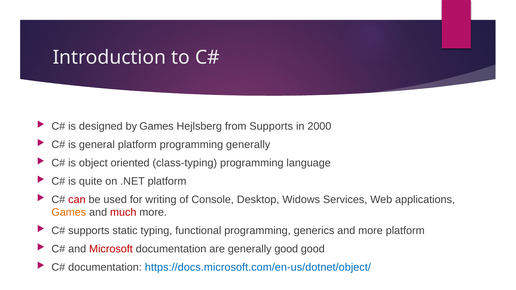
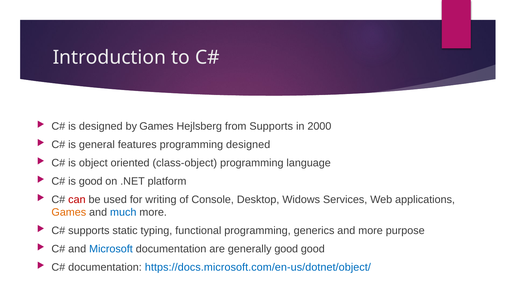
general platform: platform -> features (137, 145)
programming generally: generally -> designed (248, 145)
class-typing: class-typing -> class-object (185, 163)
is quite: quite -> good (91, 181)
much colour: red -> blue (123, 213)
more platform: platform -> purpose (405, 231)
Microsoft colour: red -> blue (111, 249)
